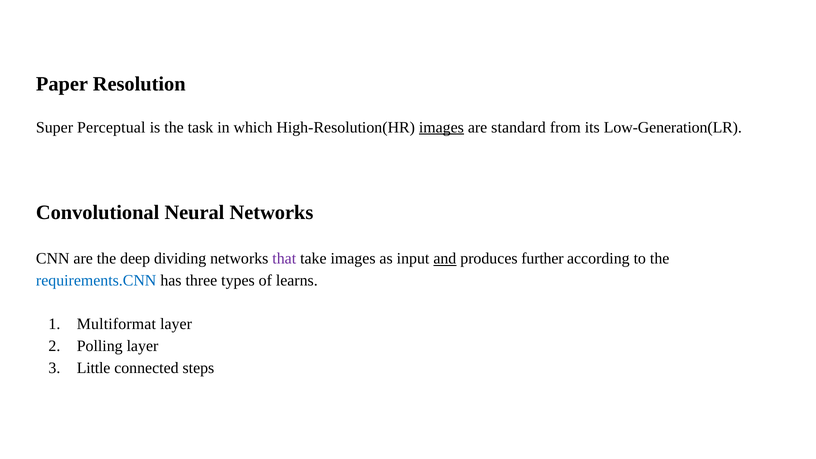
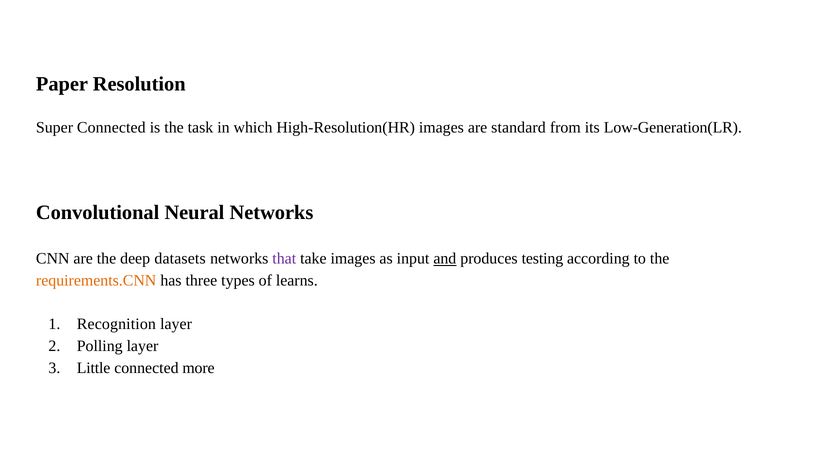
Super Perceptual: Perceptual -> Connected (111, 127)
images underline: present -> none (441, 127)
dividing: dividing -> datasets (180, 259)
further: further -> testing (542, 259)
requirements.CNN colour: blue -> orange (96, 280)
Multiformat: Multiformat -> Recognition (116, 324)
steps: steps -> more (198, 368)
